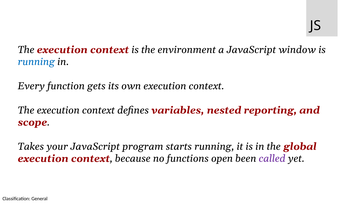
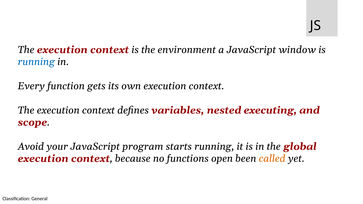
reporting: reporting -> executing (270, 110)
Takes: Takes -> Avoid (31, 147)
called colour: purple -> orange (272, 159)
